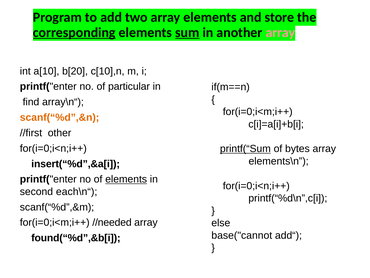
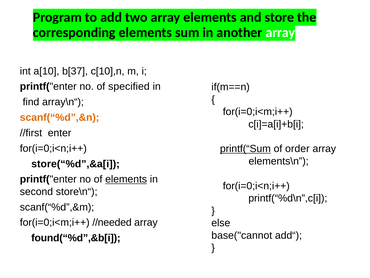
corresponding underline: present -> none (74, 32)
sum underline: present -> none (187, 32)
array colour: pink -> white (280, 32)
b[20: b[20 -> b[37 (75, 71)
particular: particular -> specified (129, 86)
other: other -> enter (60, 133)
bytes: bytes -> order (297, 149)
insert(“%d”,&a[i: insert(“%d”,&a[i -> store(“%d”,&a[i (76, 164)
each\n“: each\n“ -> store\n“ (77, 191)
